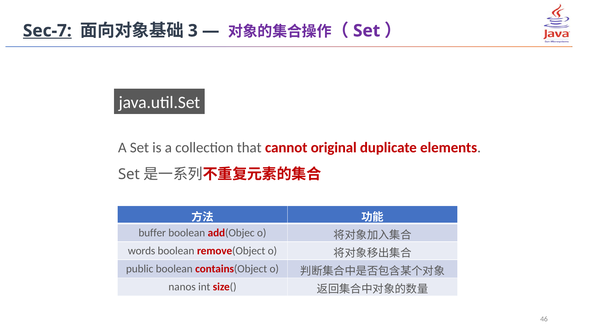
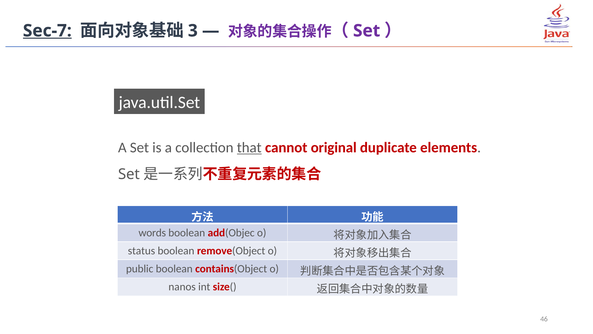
that underline: none -> present (249, 147)
buffer: buffer -> words (152, 232)
words: words -> status (141, 251)
